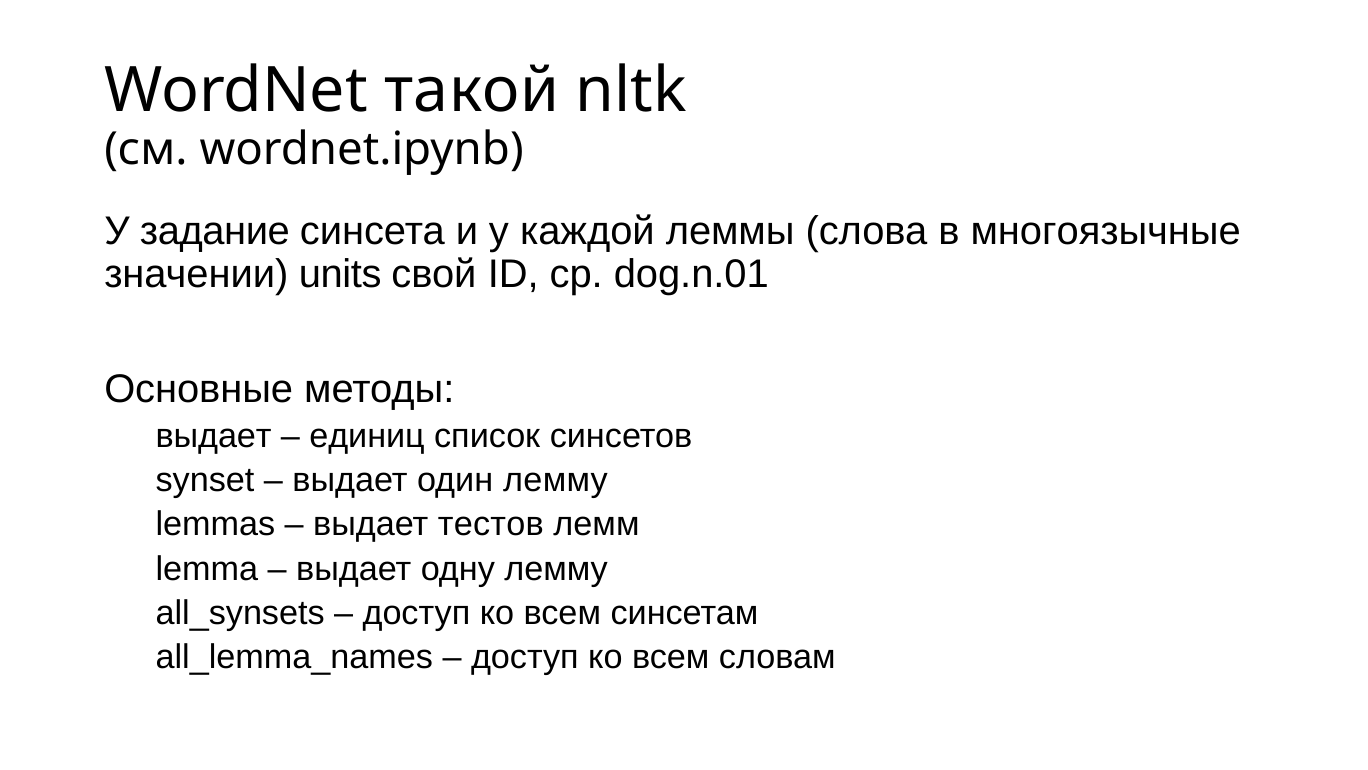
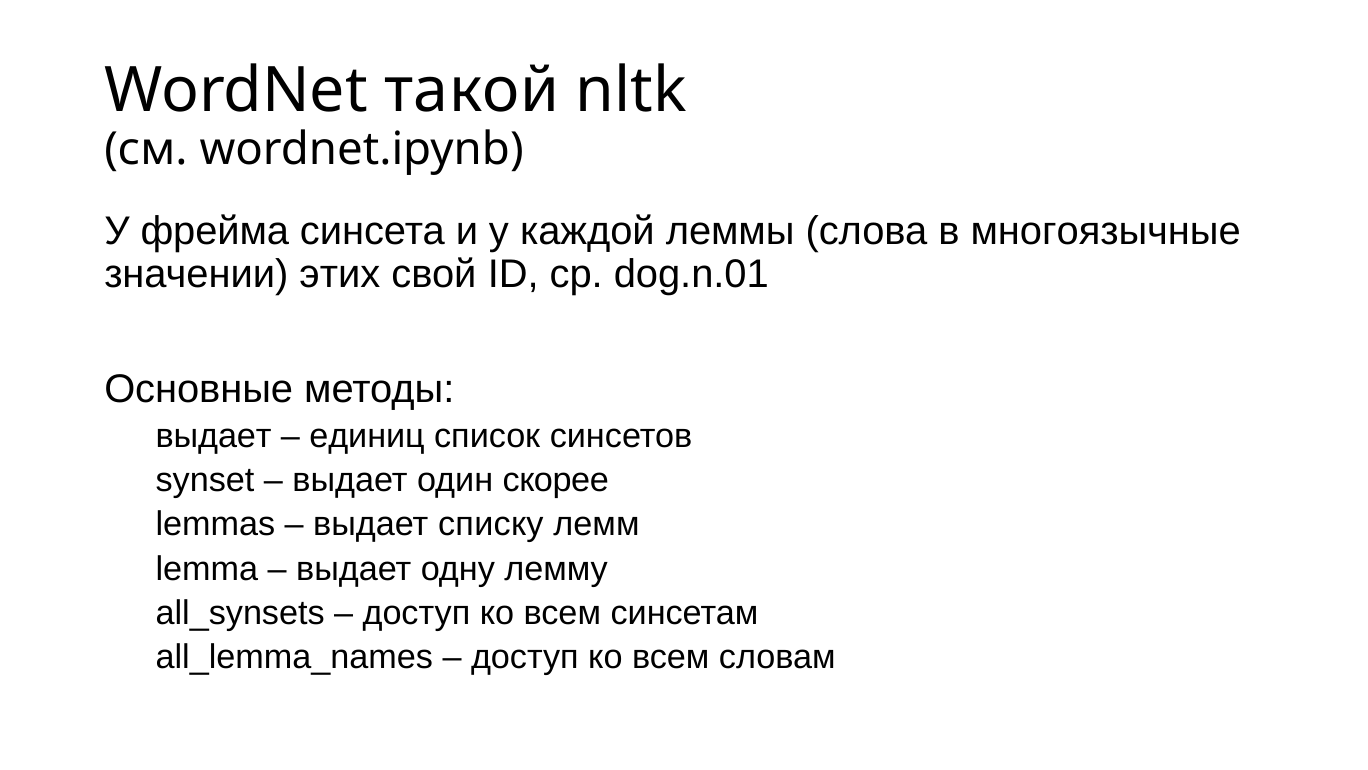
задание: задание -> фрейма (215, 231)
units: units -> этих (340, 274)
один лемму: лемму -> скорее (556, 480)
тестов: тестов -> списку (491, 524)
